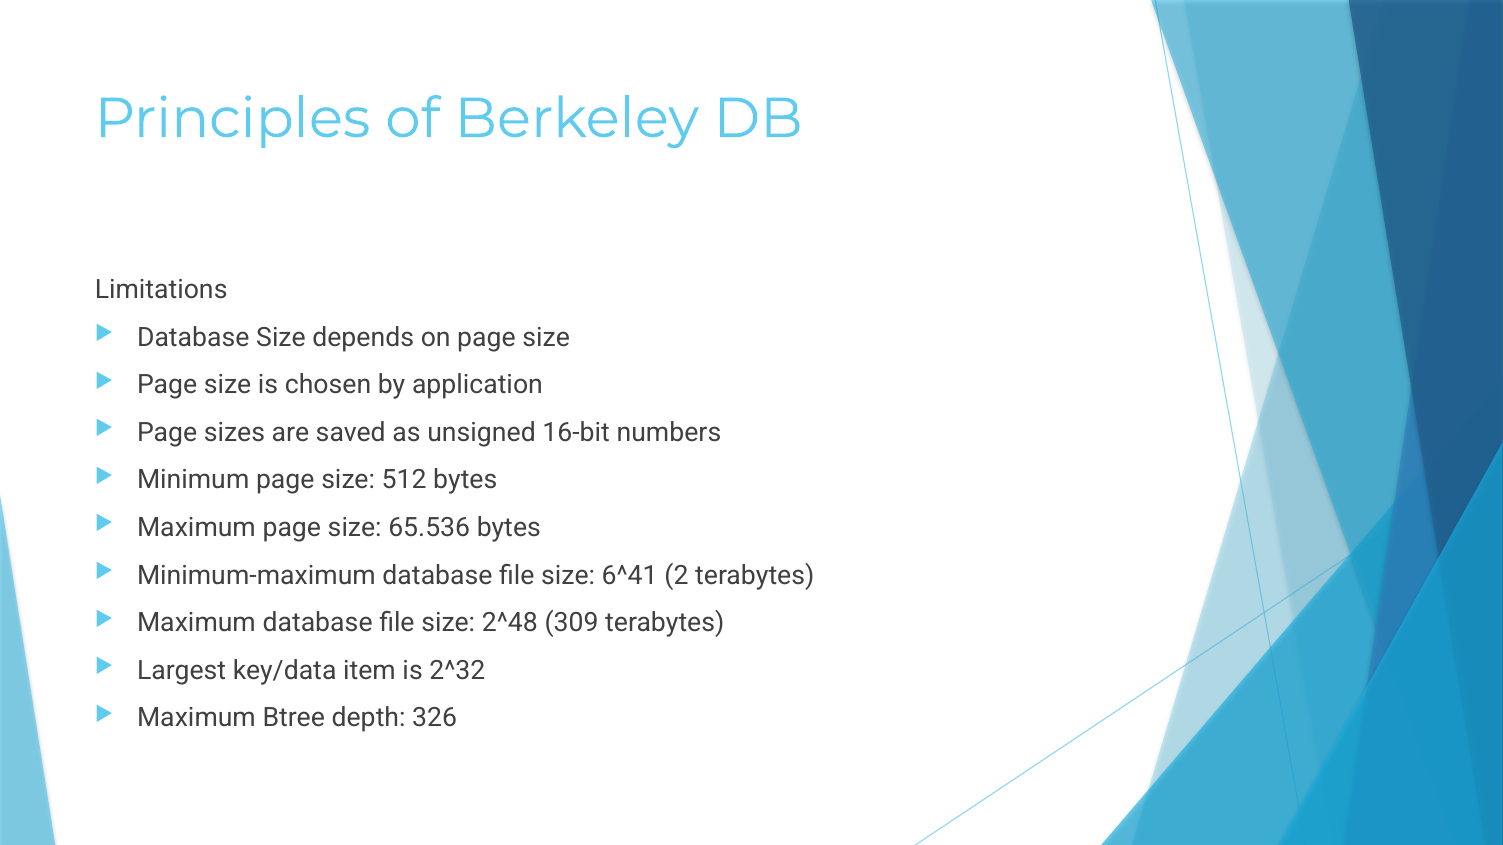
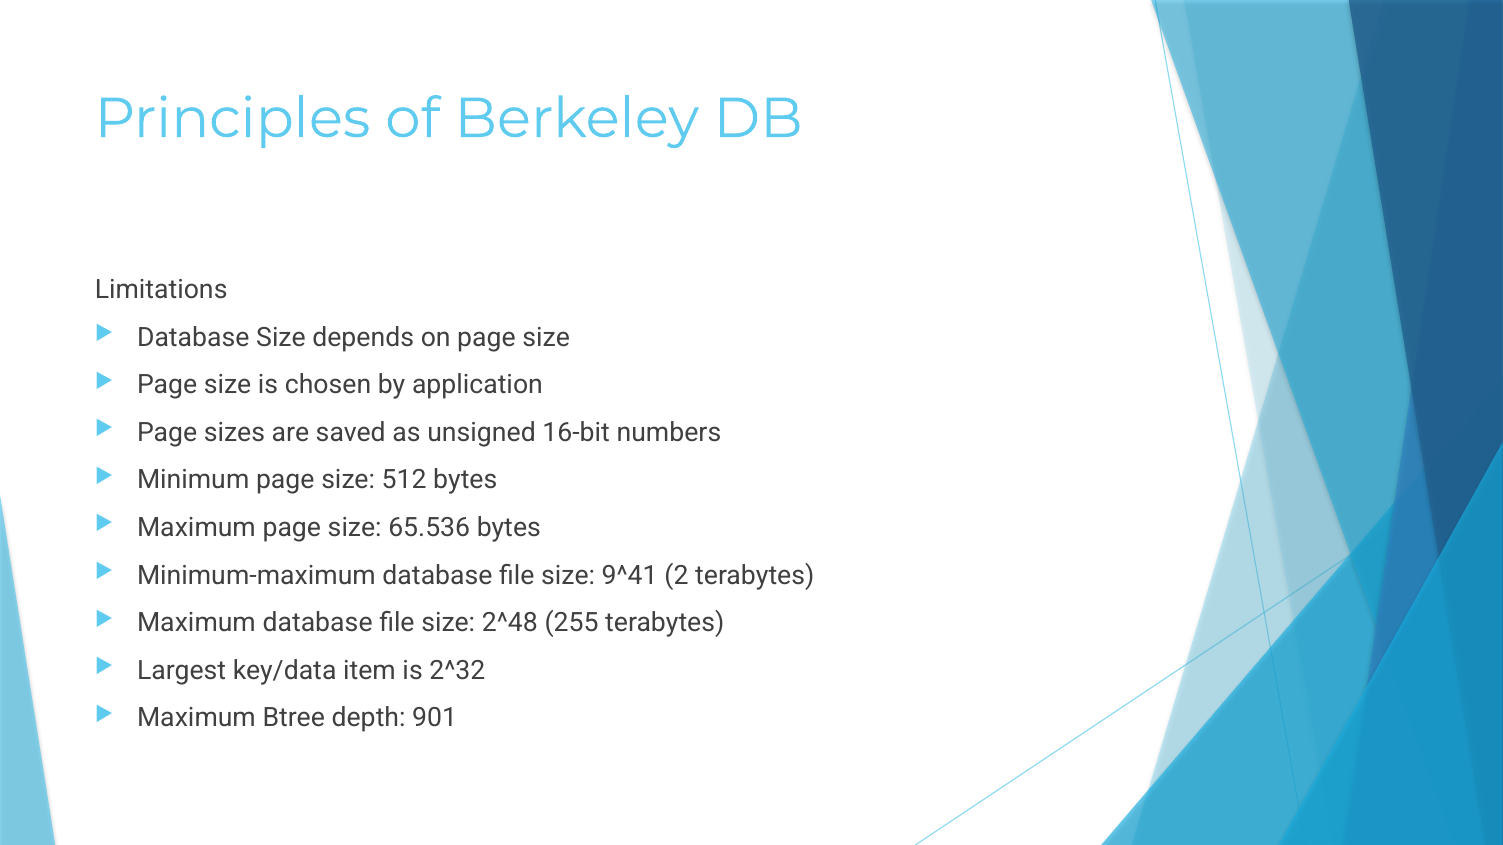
6^41: 6^41 -> 9^41 (630, 576)
309: 309 -> 255 (572, 623)
326: 326 -> 901 (435, 718)
